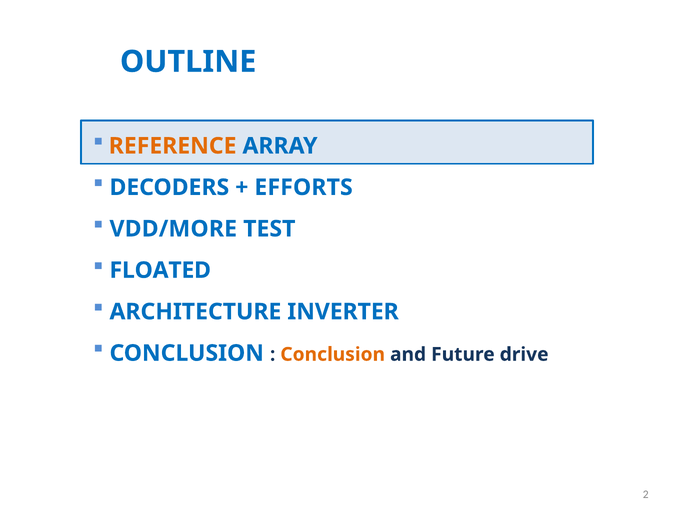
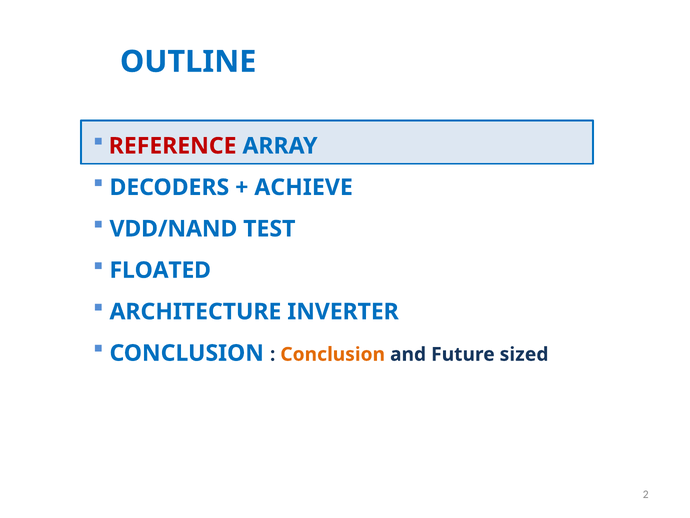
REFERENCE colour: orange -> red (173, 146)
EFFORTS: EFFORTS -> ACHIEVE (304, 187)
VDD/MORE: VDD/MORE -> VDD/NAND (173, 229)
drive: drive -> sized (524, 354)
